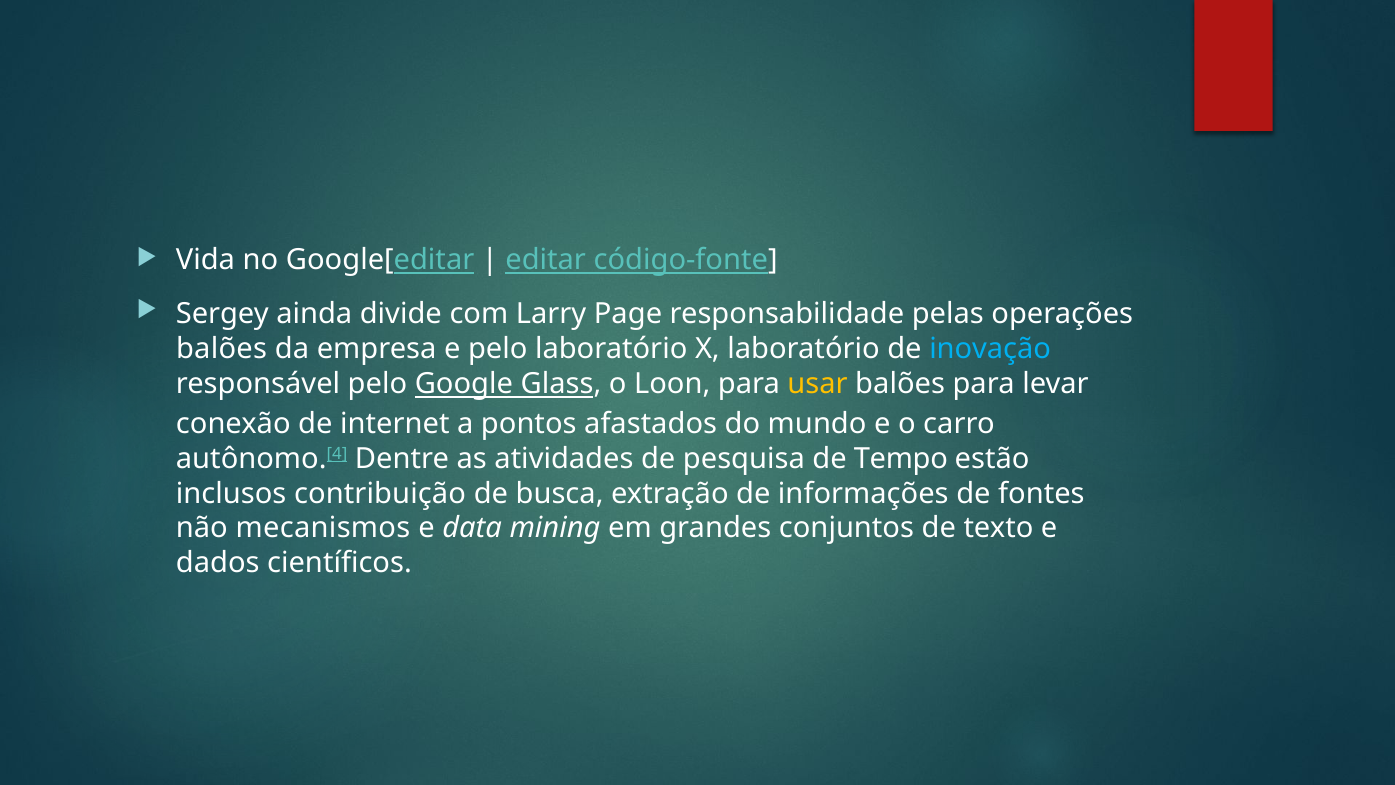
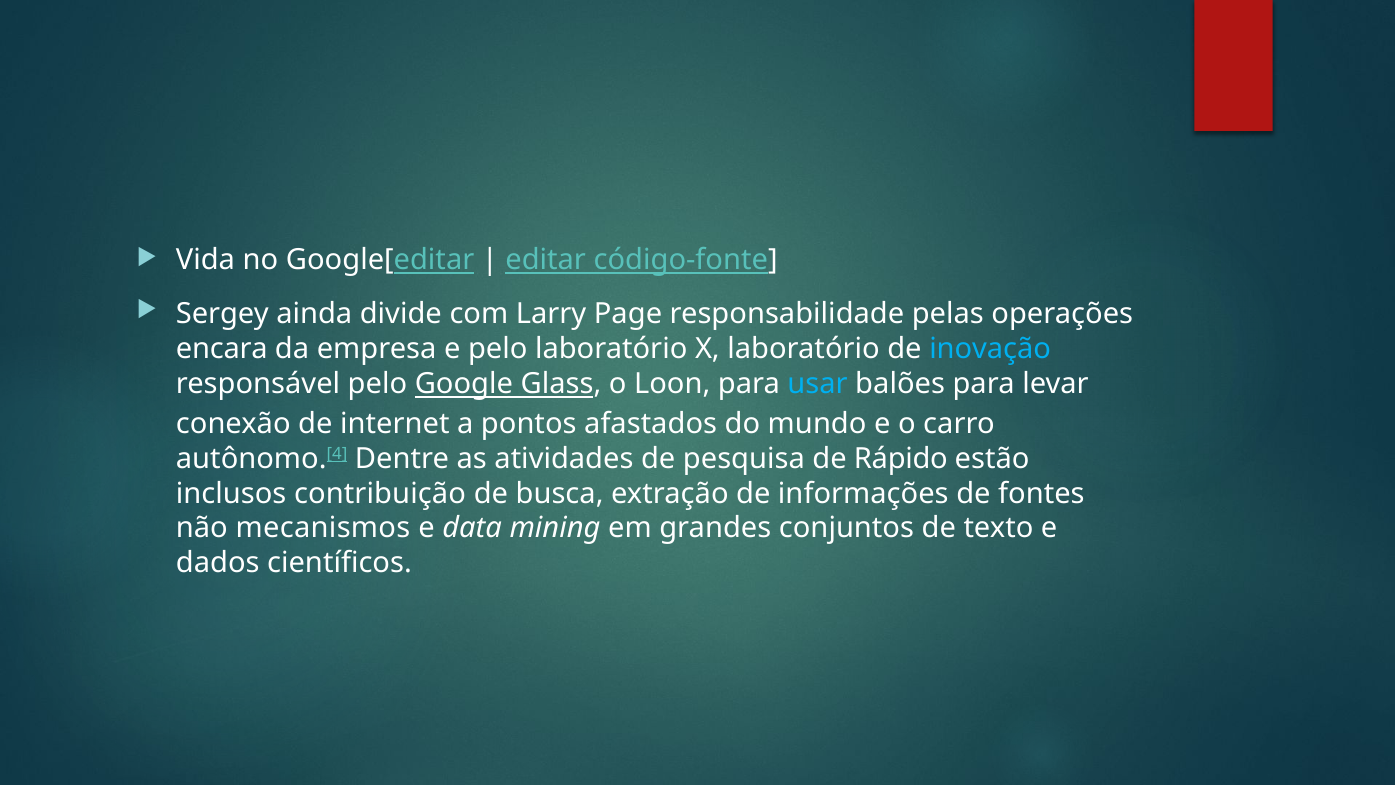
balões: balões -> encara (222, 349)
usar colour: yellow -> light blue (818, 384)
Tempo: Tempo -> Rápido (901, 458)
